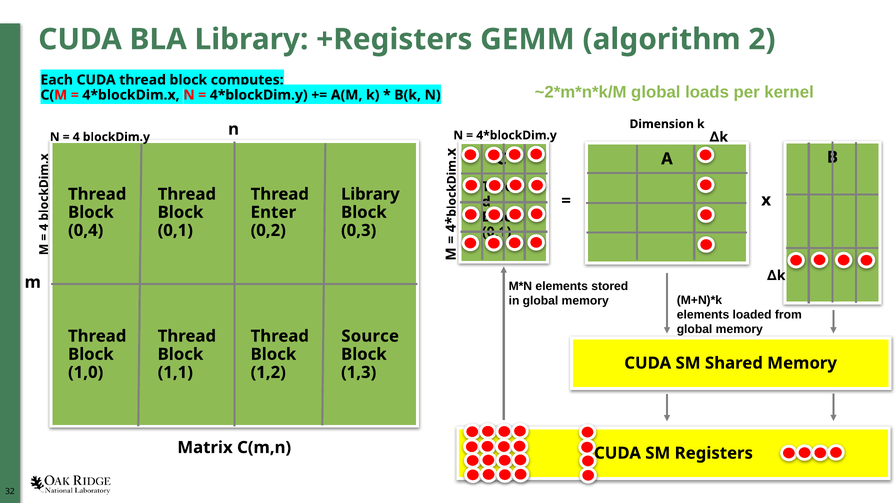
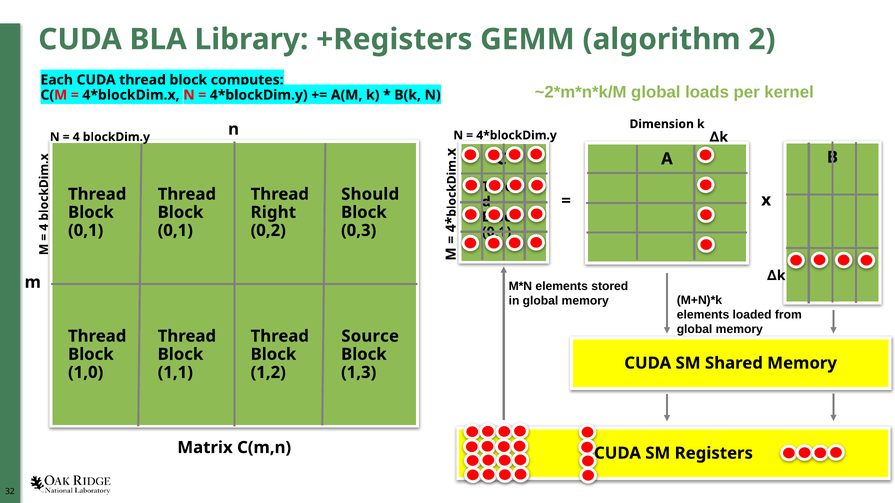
Library: Library -> Should (370, 194)
Enter: Enter -> Right (273, 212)
0,4: 0,4 -> 0,1 (86, 231)
